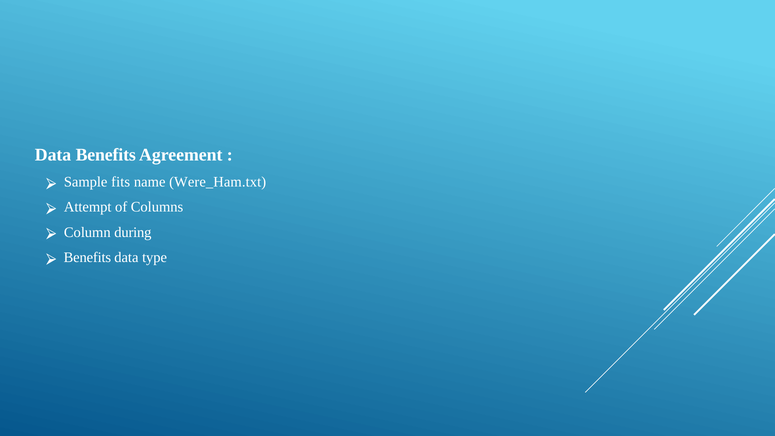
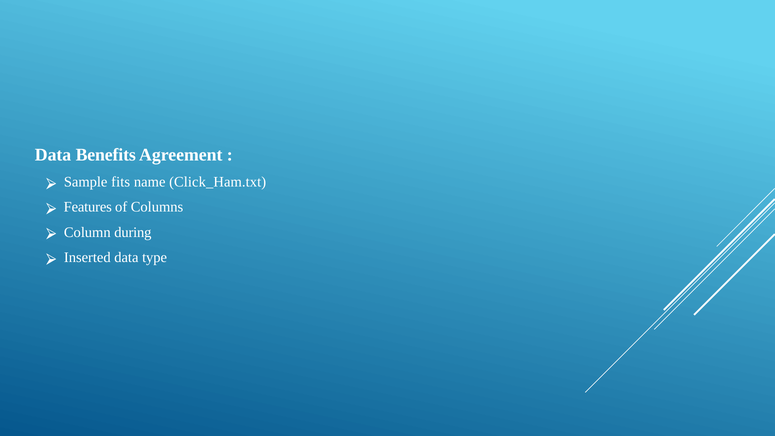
Were_Ham.txt: Were_Ham.txt -> Click_Ham.txt (218, 182)
Attempt: Attempt -> Features (88, 207)
Benefits: Benefits -> Inserted (87, 258)
